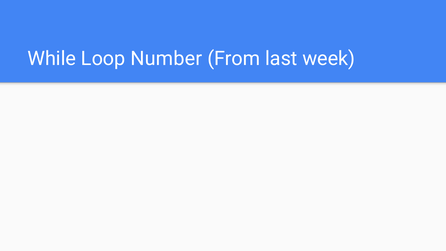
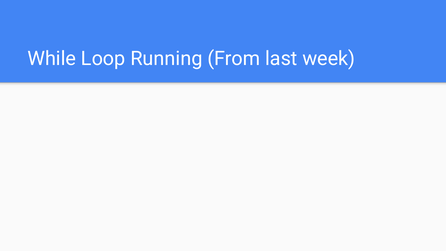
Number: Number -> Running (166, 58)
